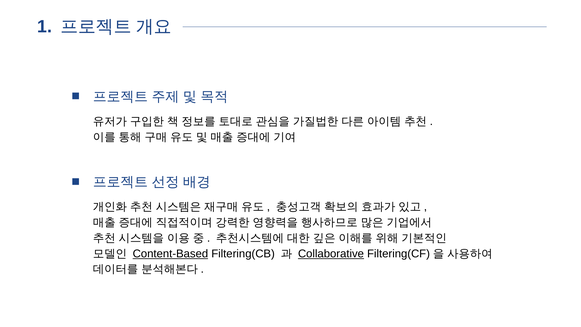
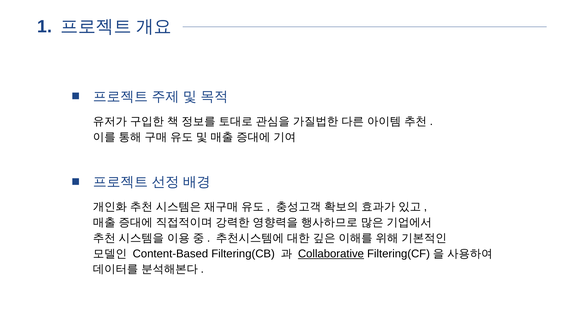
Content-Based underline: present -> none (170, 254)
